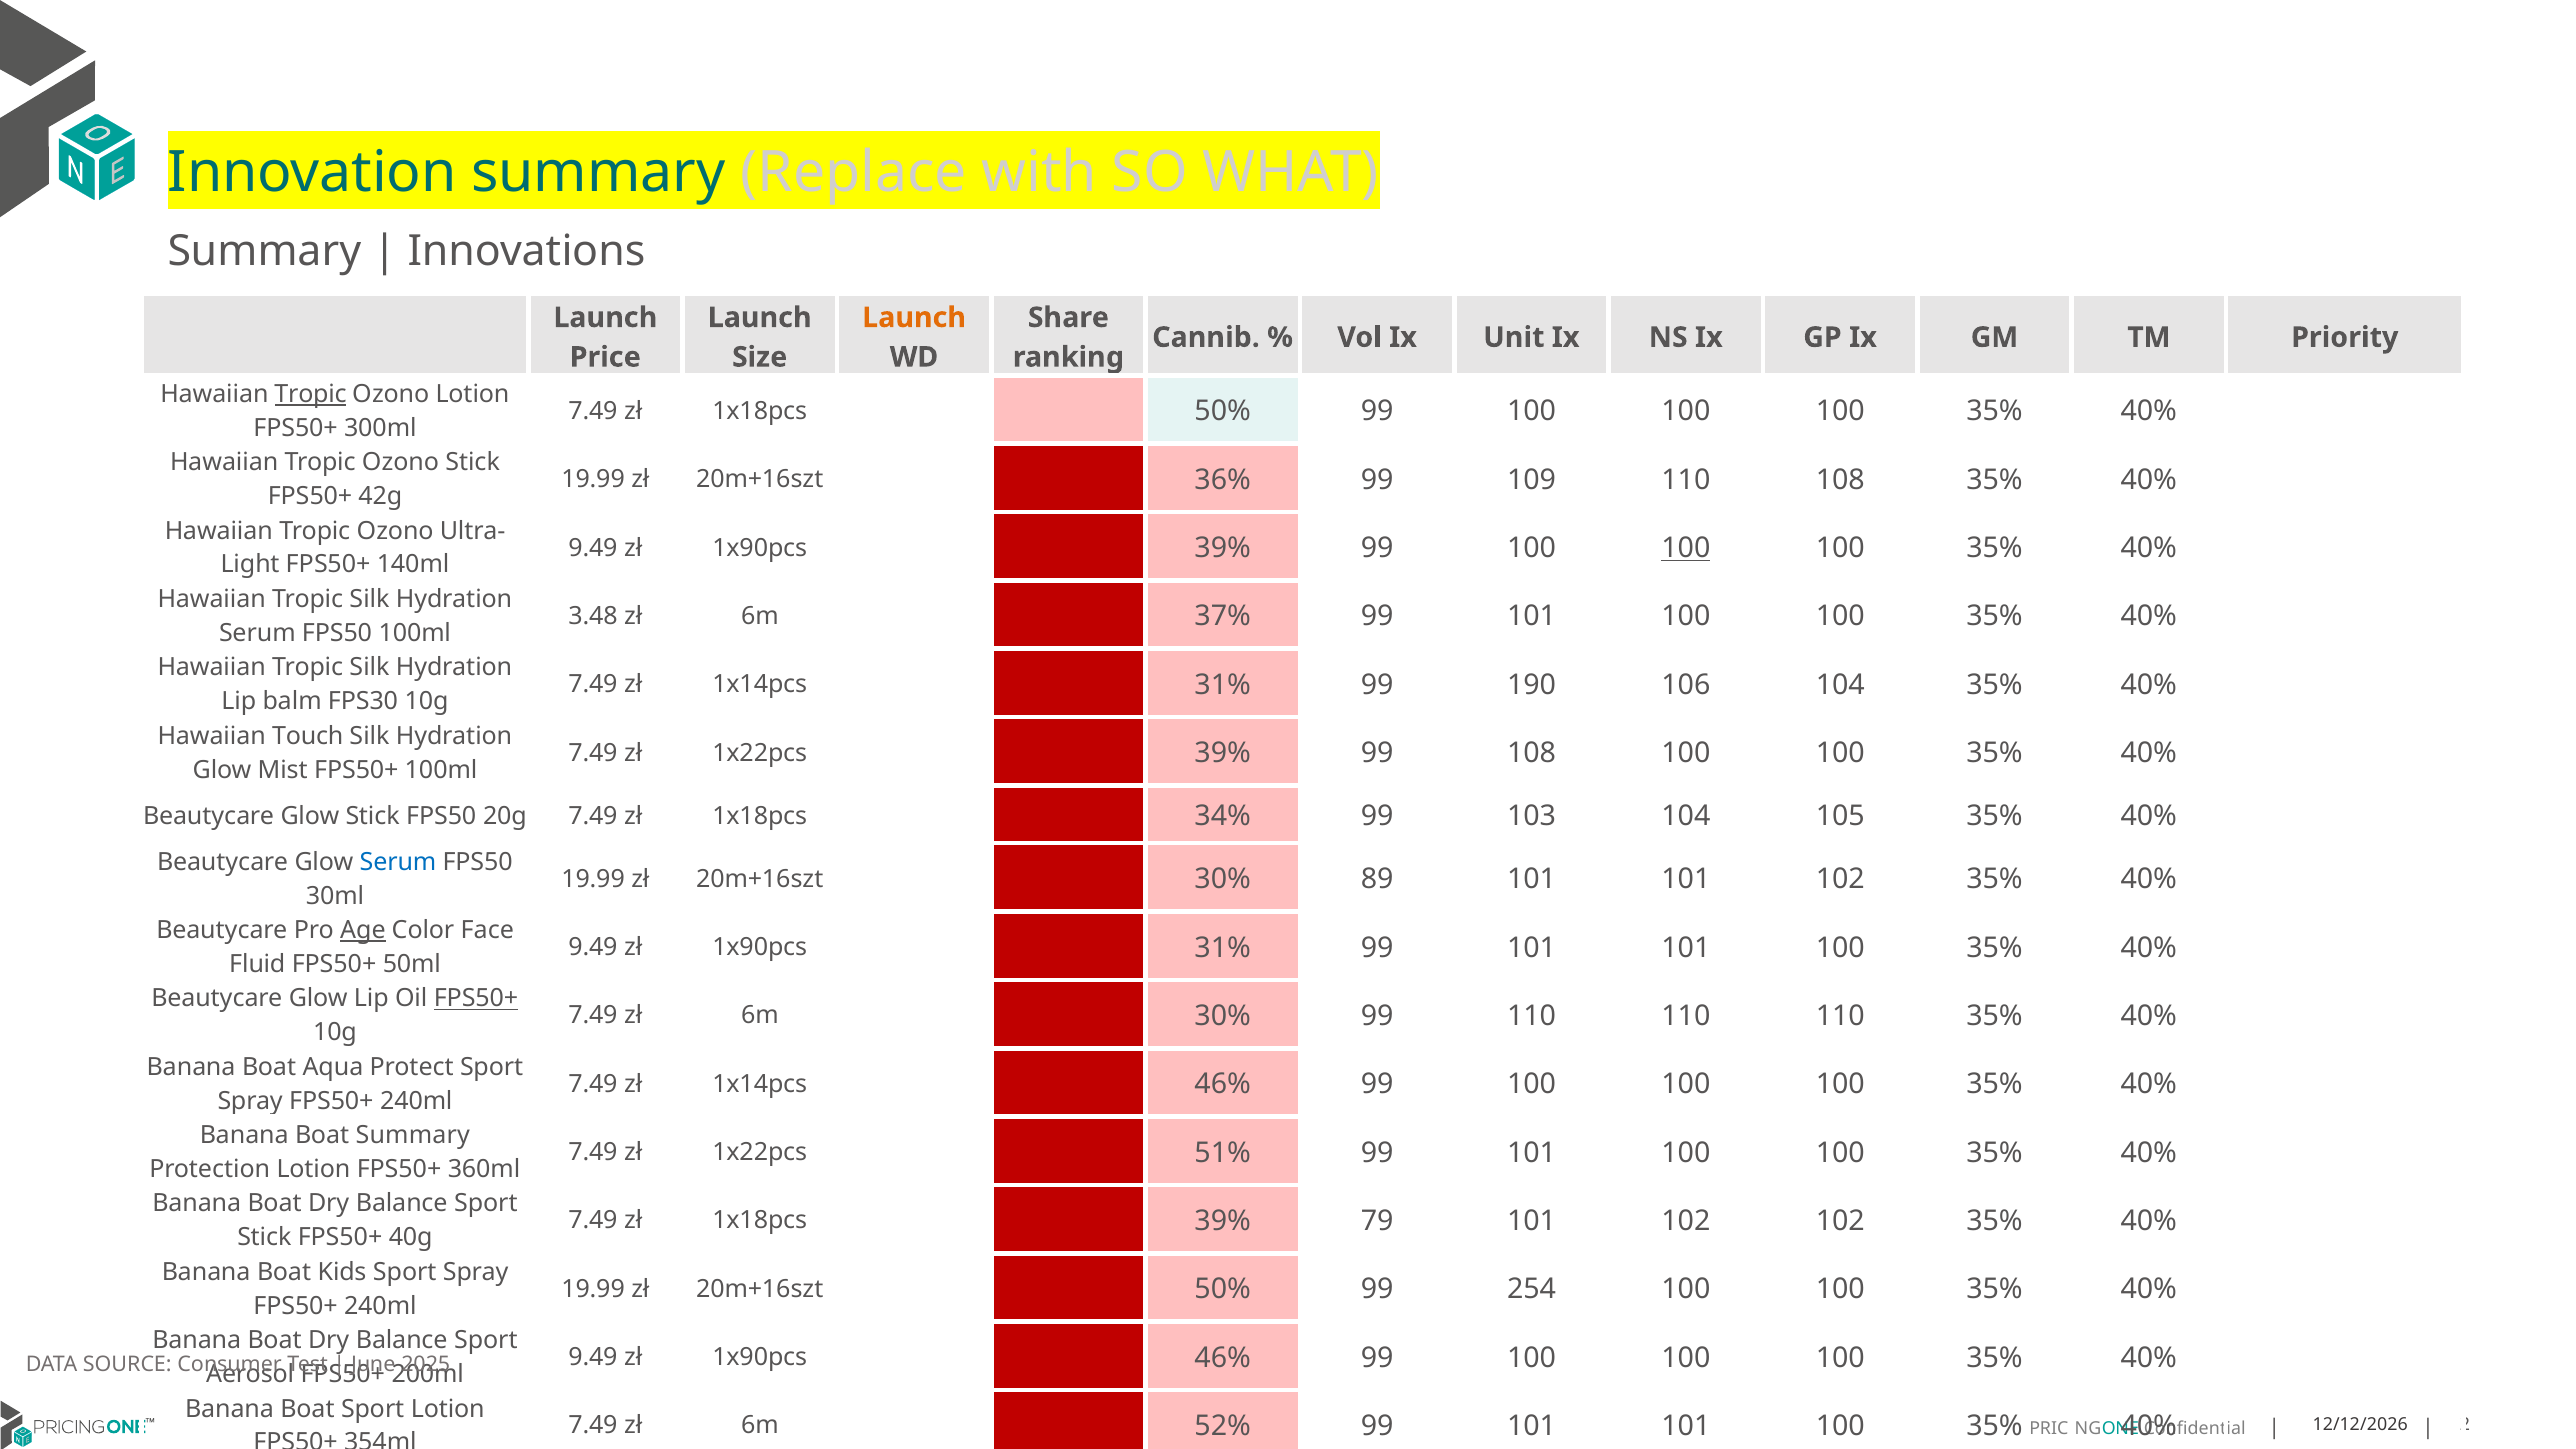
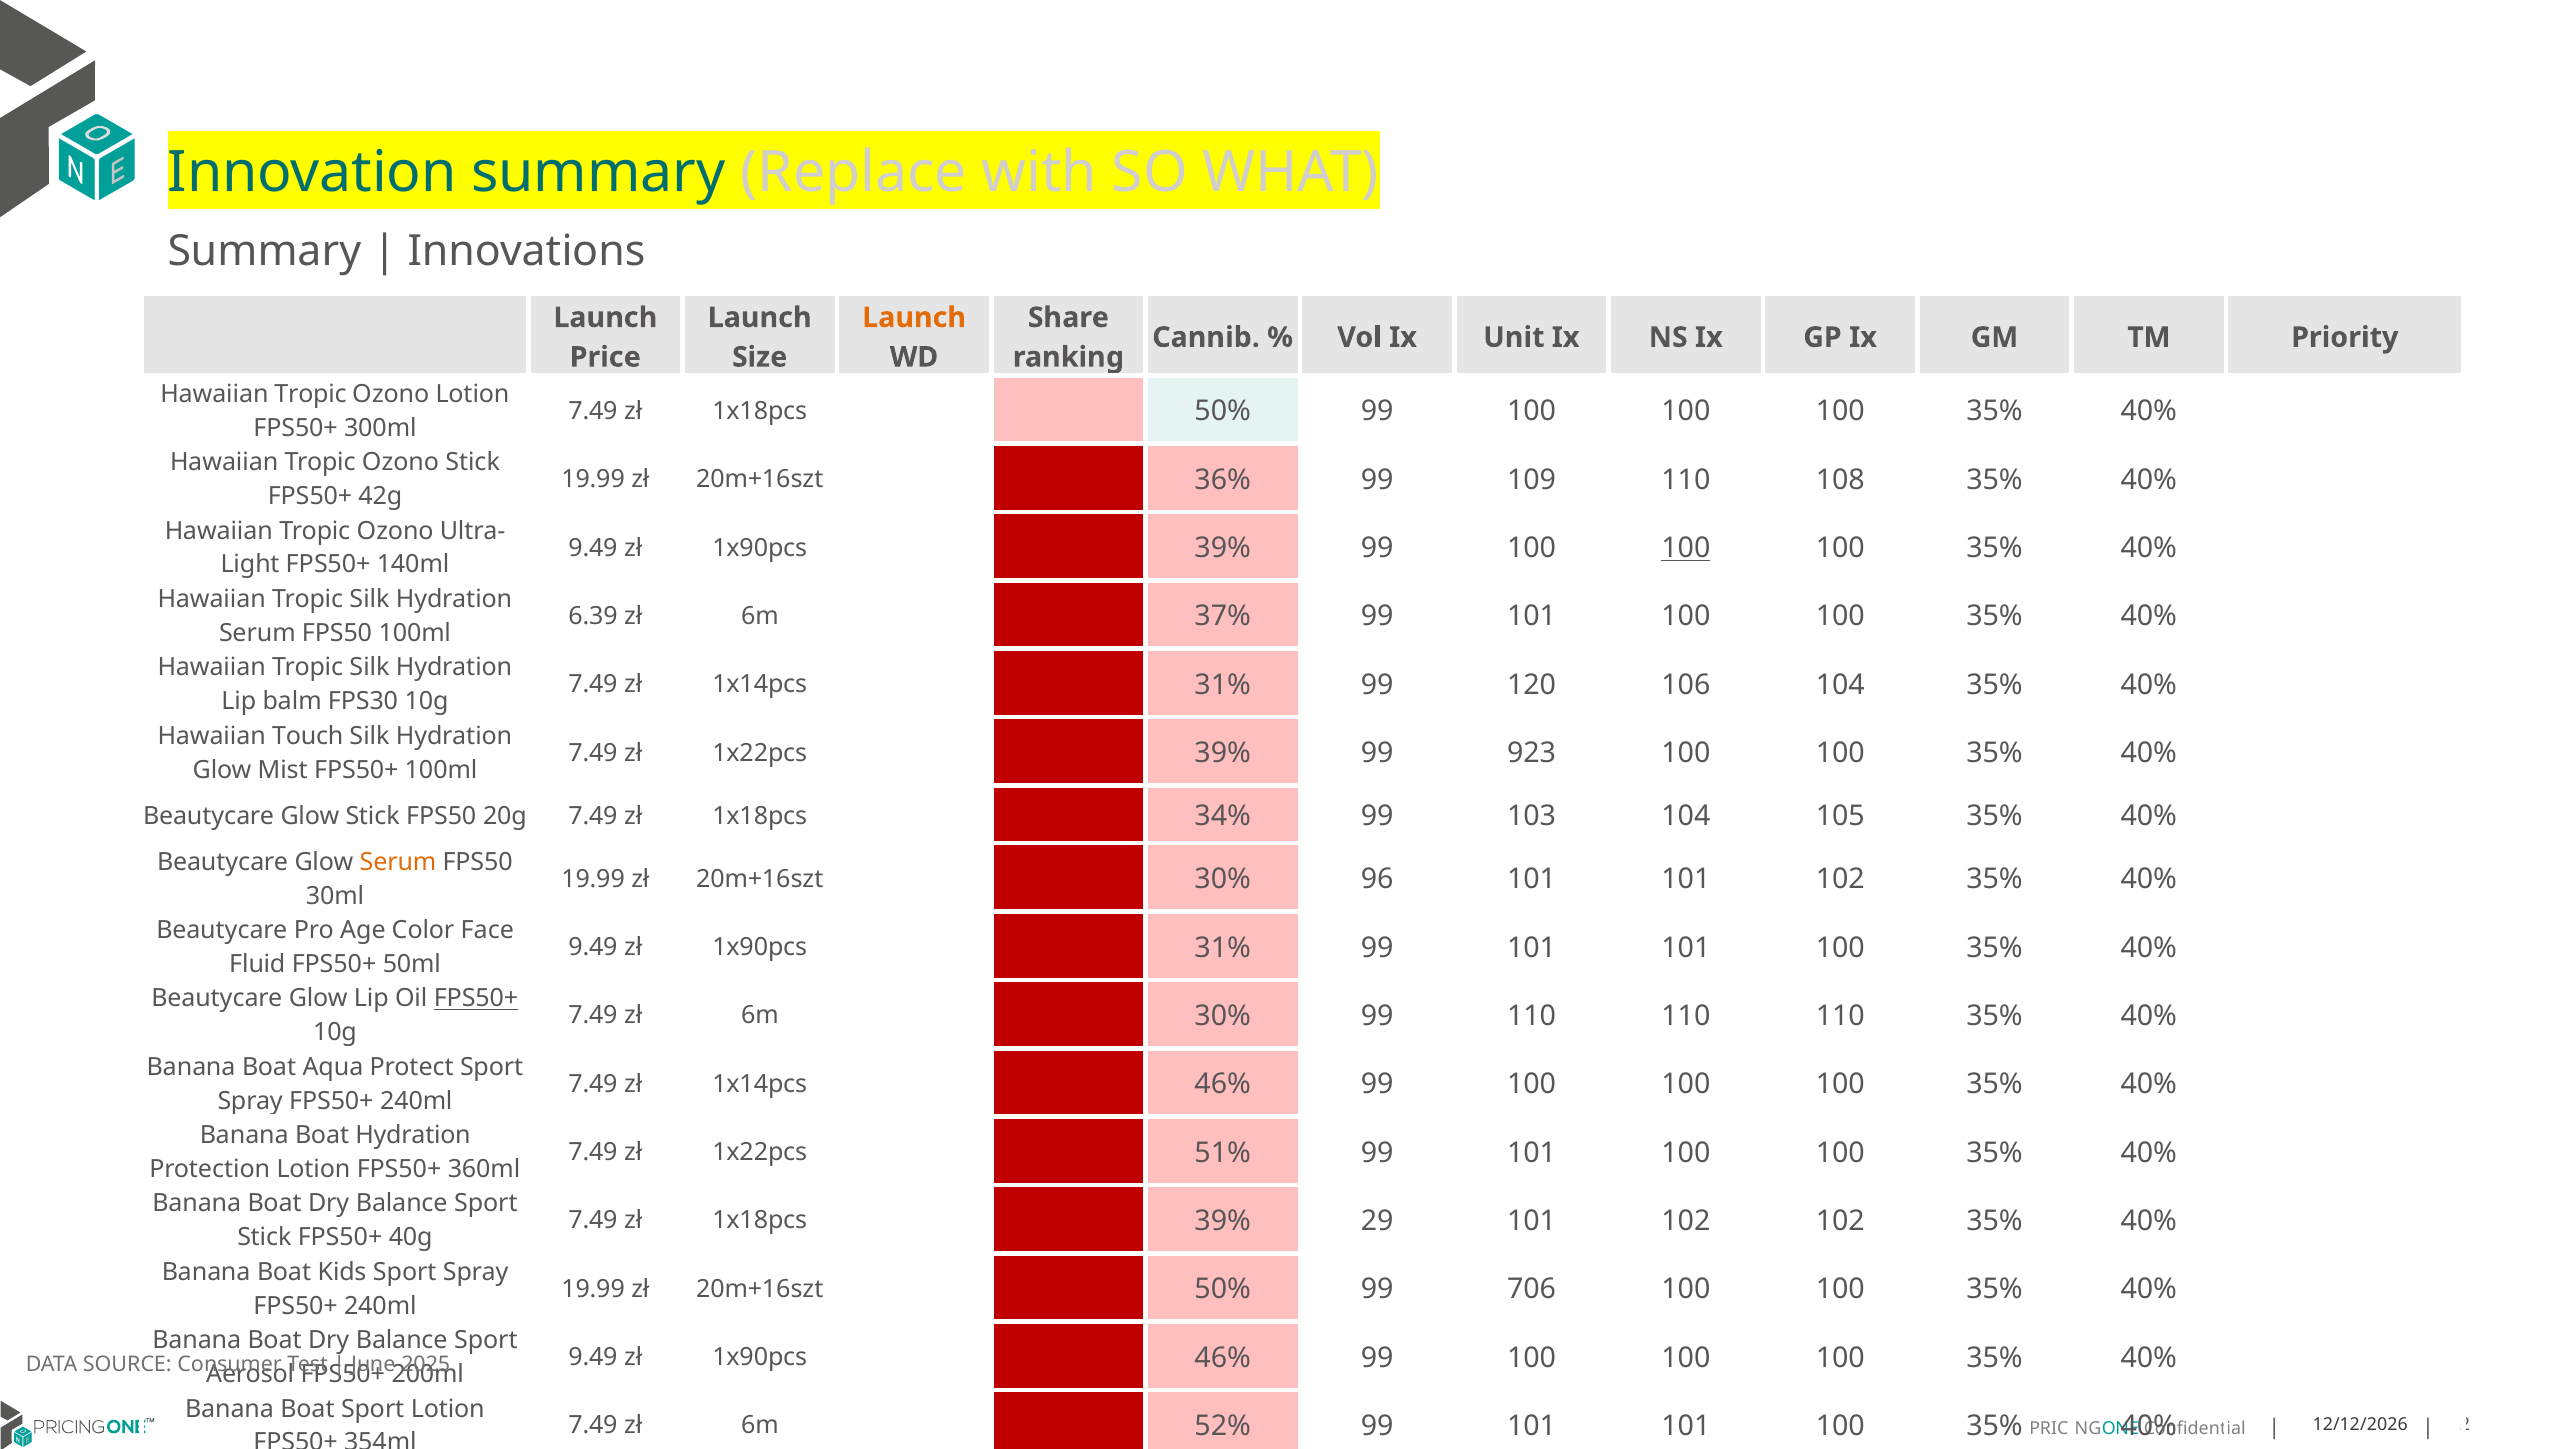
Tropic underline: present -> none (311, 394)
3.48: 3.48 -> 6.39 (593, 616)
190: 190 -> 120 (1532, 685)
99 108: 108 -> 923 (1532, 753)
Serum colour: blue -> orange (398, 862)
89: 89 -> 96 (1377, 879)
Age underline: present -> none (363, 930)
Boat Summary: Summary -> Hydration (413, 1135)
79: 79 -> 29 (1377, 1221)
254: 254 -> 706 (1532, 1289)
